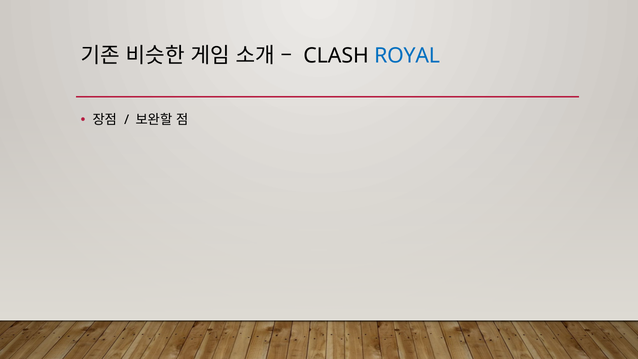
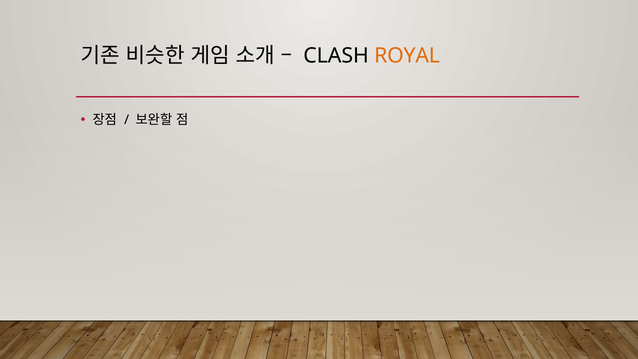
ROYAL colour: blue -> orange (407, 56)
